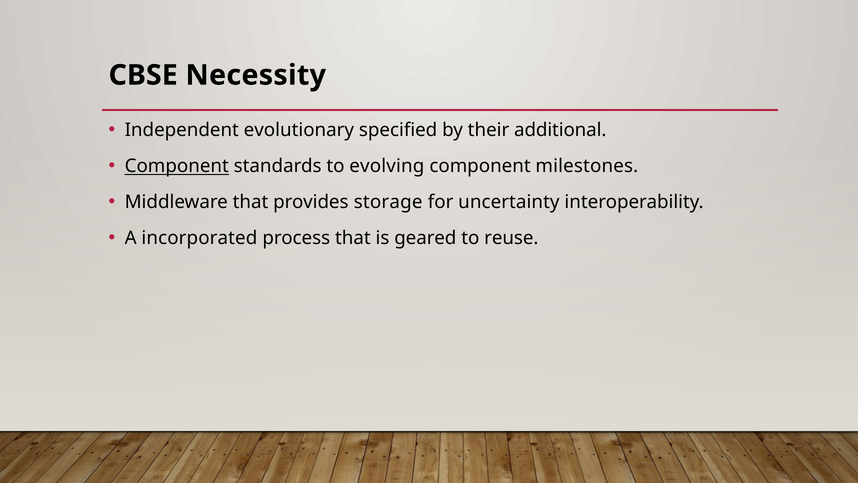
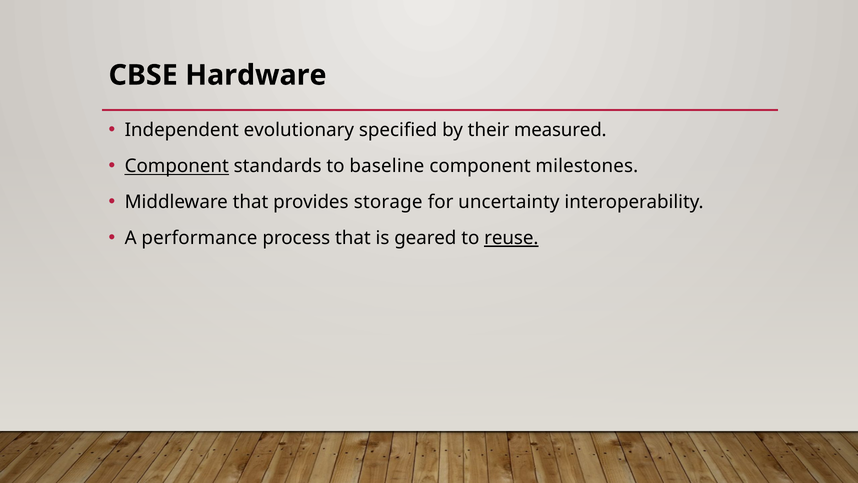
Necessity: Necessity -> Hardware (256, 75)
additional: additional -> measured (560, 130)
evolving: evolving -> baseline (387, 166)
incorporated: incorporated -> performance (199, 238)
reuse underline: none -> present (511, 238)
